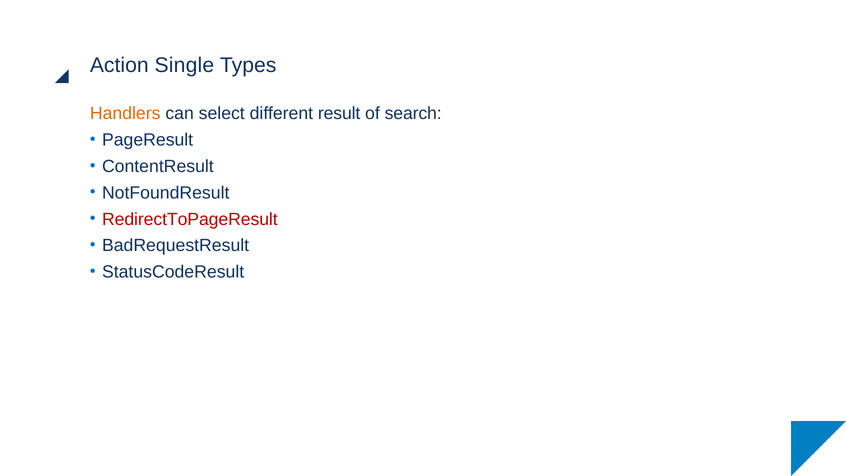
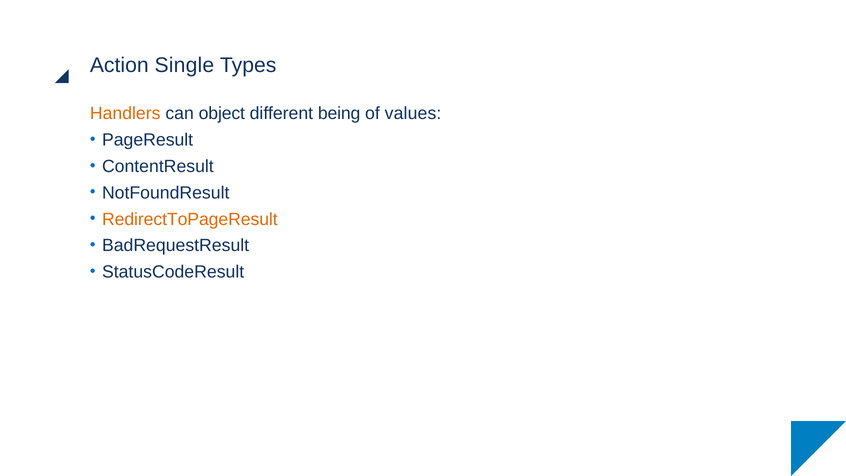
select: select -> object (222, 113)
result: result -> being (339, 113)
search: search -> values (413, 113)
RedirectToPageResult colour: red -> orange (190, 219)
